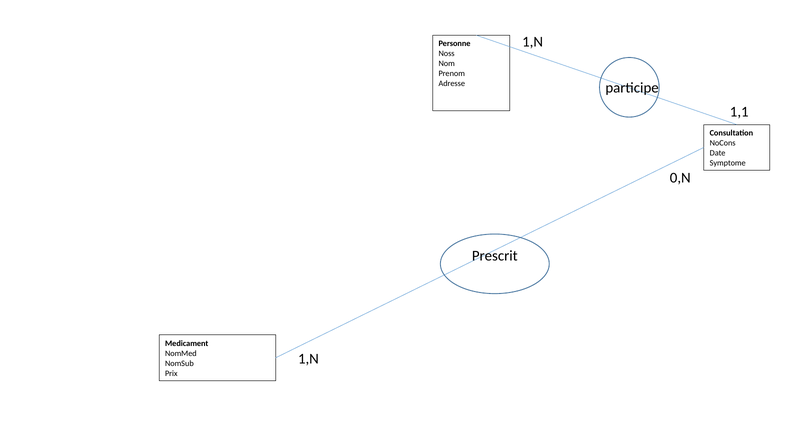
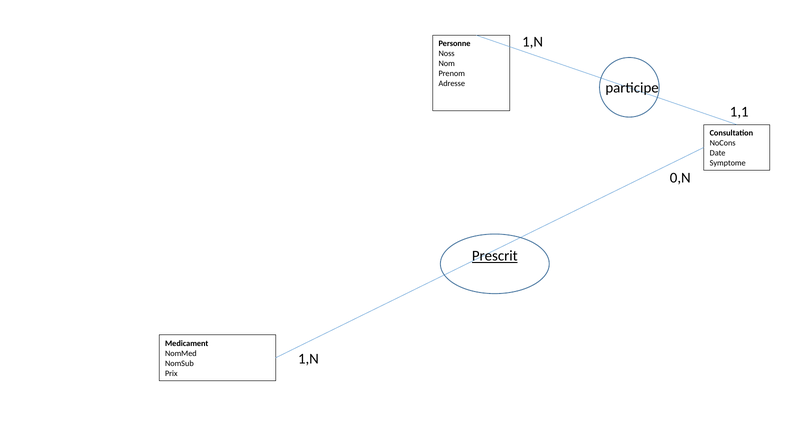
Prescrit underline: none -> present (495, 256)
